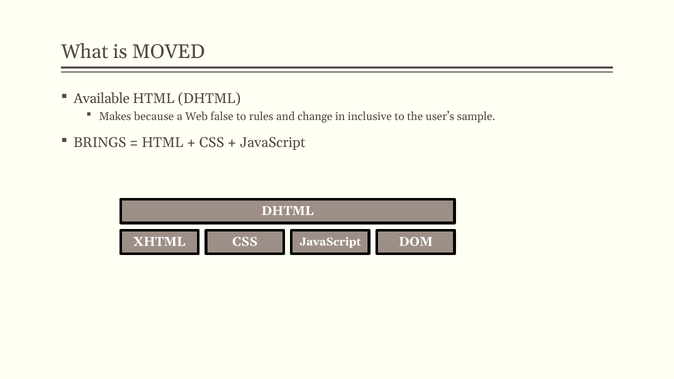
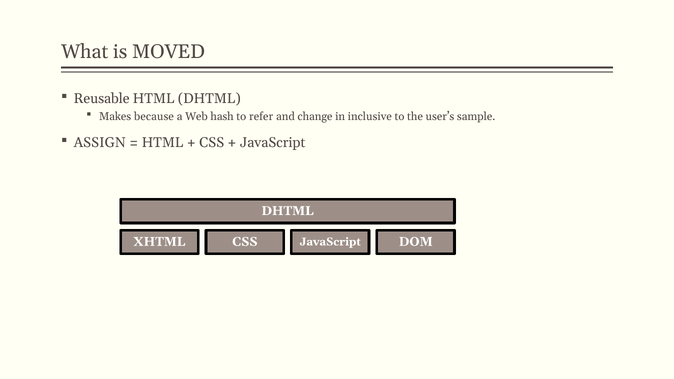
Available: Available -> Reusable (102, 98)
false: false -> hash (222, 116)
rules: rules -> refer (261, 116)
BRINGS: BRINGS -> ASSIGN (100, 143)
